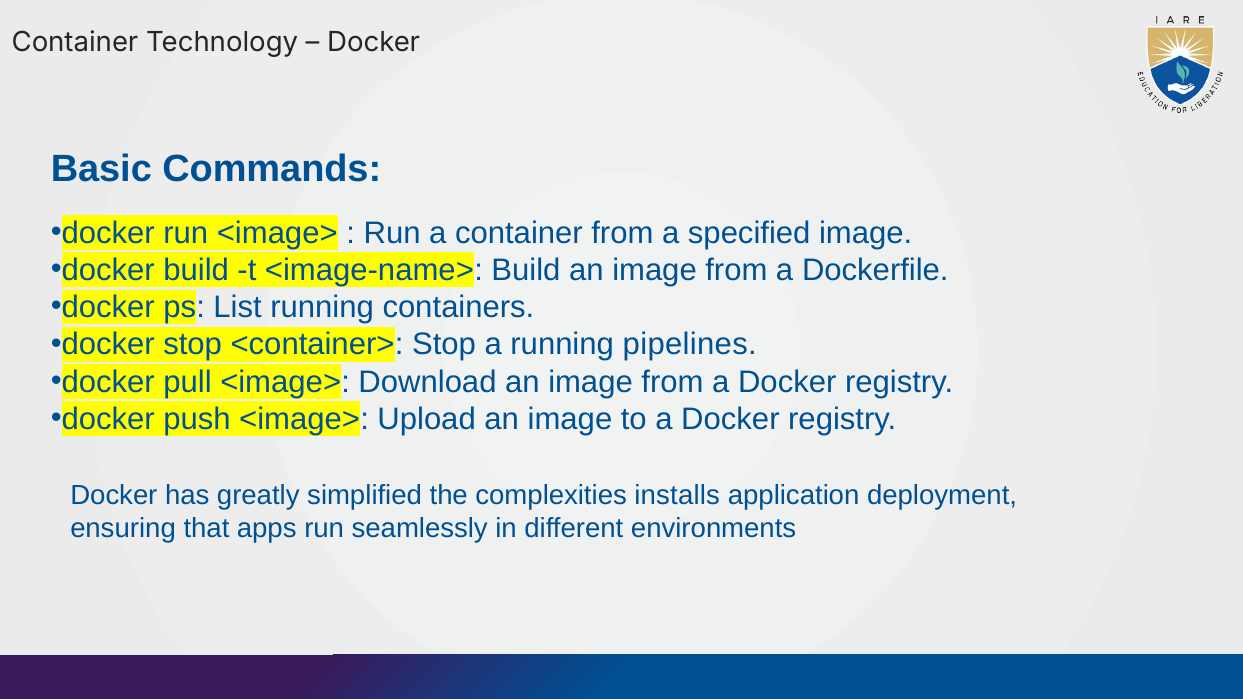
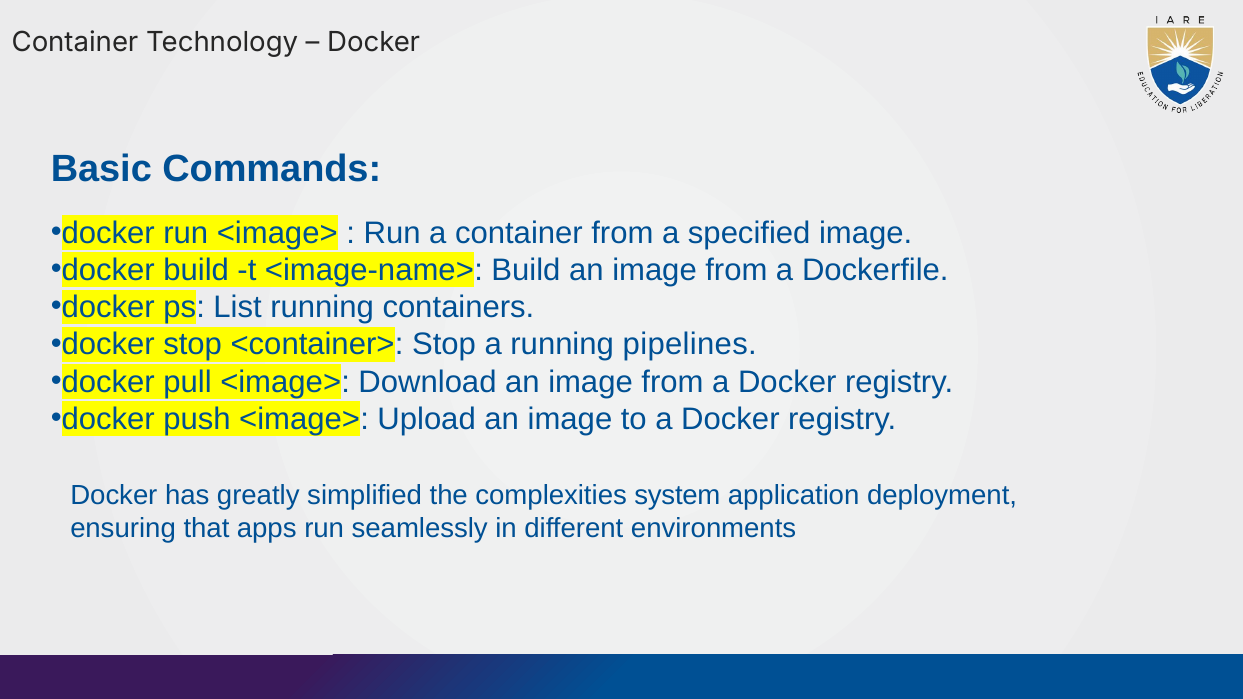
installs: installs -> system (677, 496)
